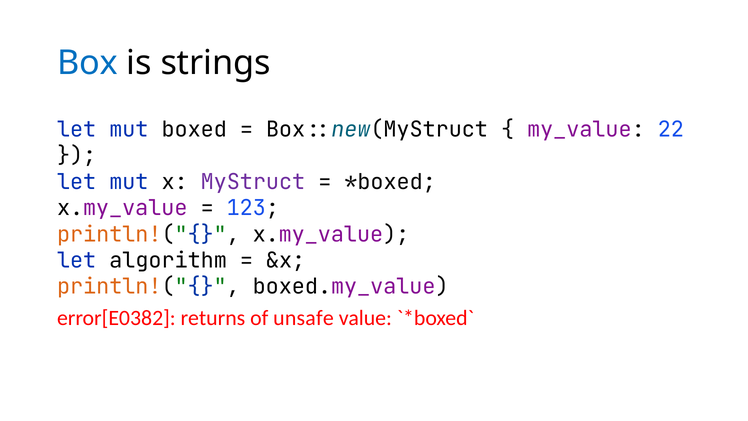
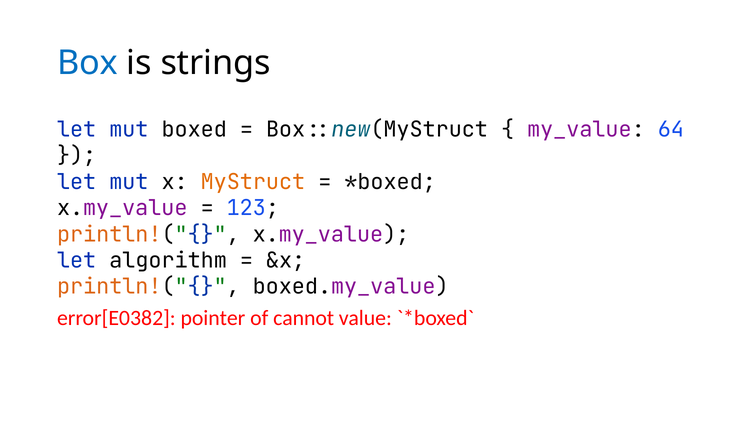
22: 22 -> 64 (671, 129)
MyStruct colour: purple -> orange (253, 182)
returns: returns -> pointer (213, 318)
unsafe: unsafe -> cannot (304, 318)
